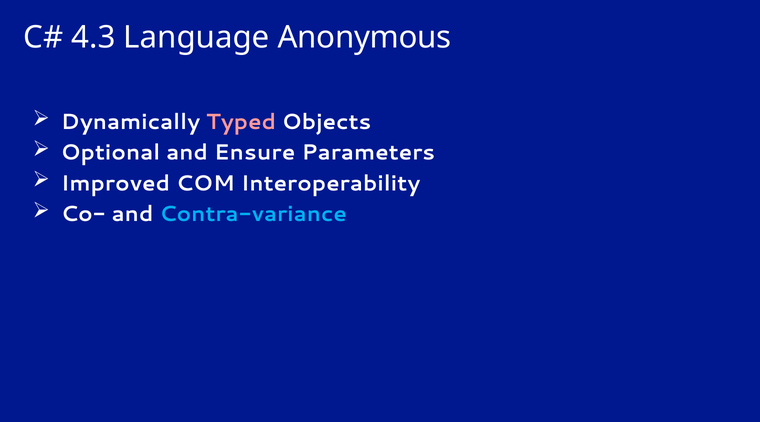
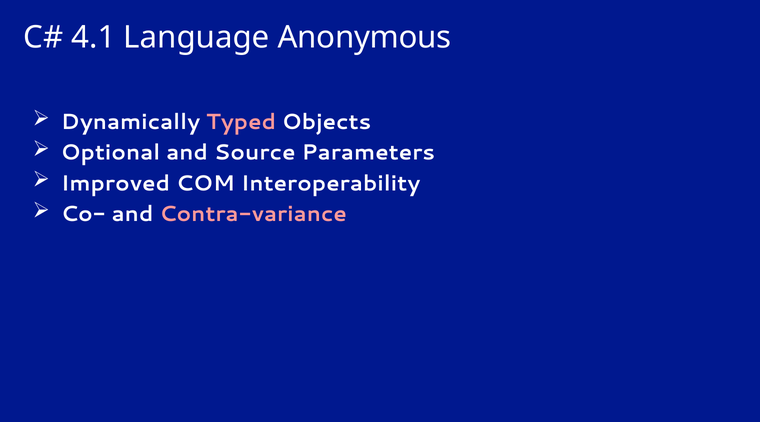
4.3: 4.3 -> 4.1 (93, 37)
Ensure: Ensure -> Source (255, 153)
Contra-variance colour: light blue -> pink (253, 214)
